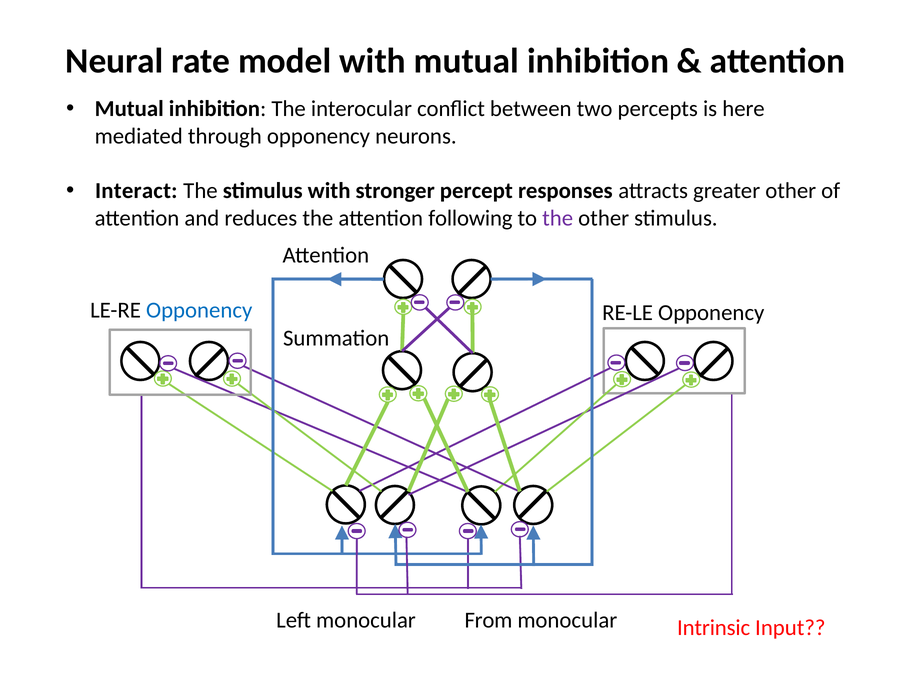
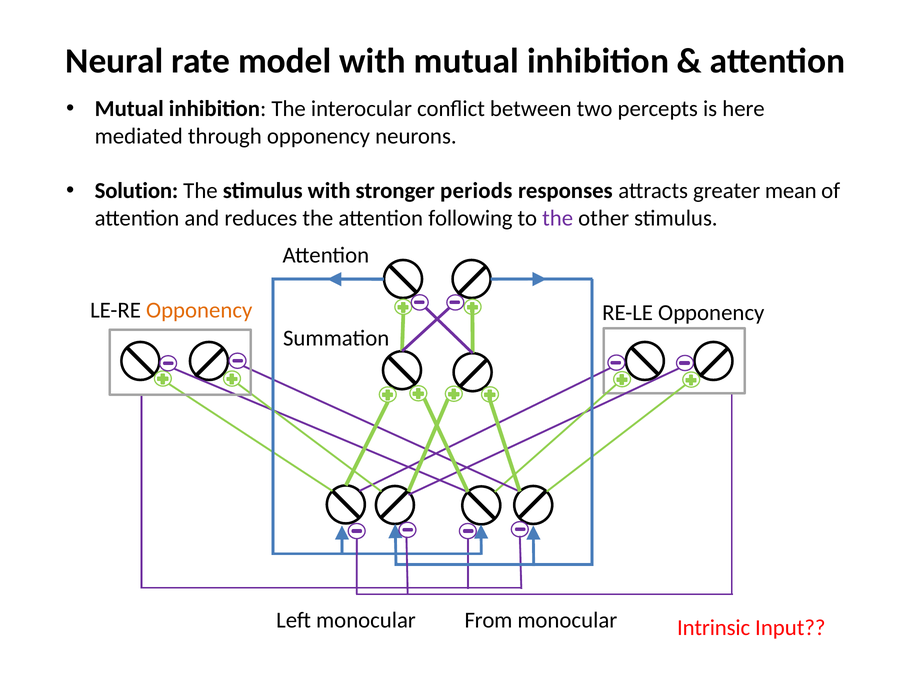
Interact: Interact -> Solution (136, 191)
percept: percept -> periods (476, 191)
greater other: other -> mean (791, 191)
Opponency colour: blue -> orange (199, 310)
